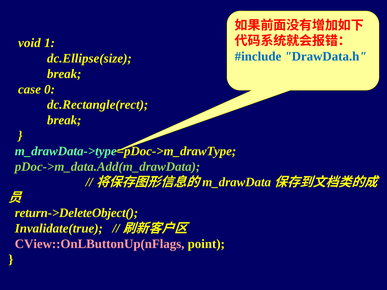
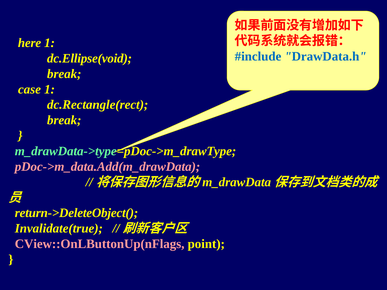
void: void -> here (30, 43)
dc.Ellipse(size: dc.Ellipse(size -> dc.Ellipse(void (90, 58)
case 0: 0 -> 1 (50, 89)
pDoc->m_data.Add(m_drawData colour: light green -> pink (107, 167)
